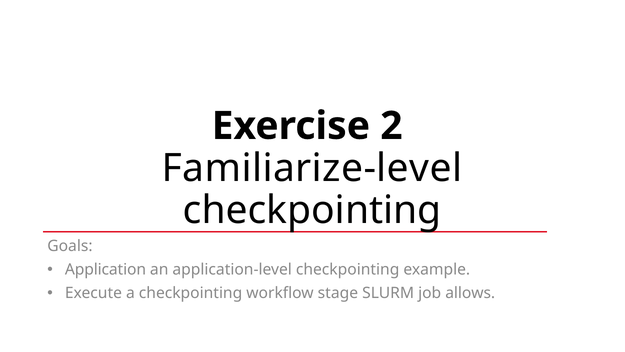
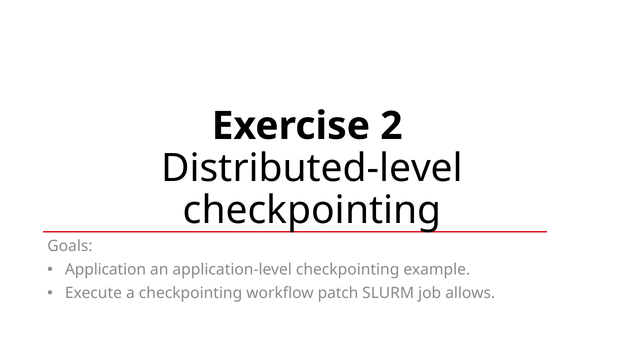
Familiarize-level: Familiarize-level -> Distributed-level (312, 168)
stage: stage -> patch (338, 293)
